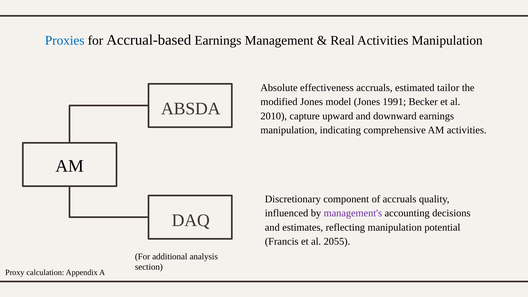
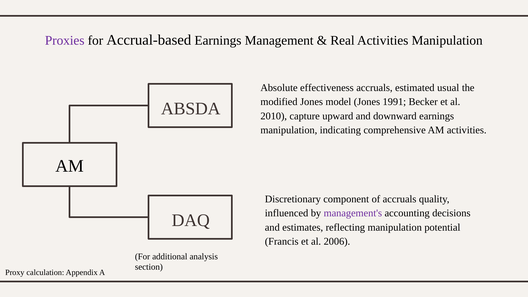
Proxies colour: blue -> purple (65, 40)
tailor: tailor -> usual (448, 88)
2055: 2055 -> 2006 (337, 242)
